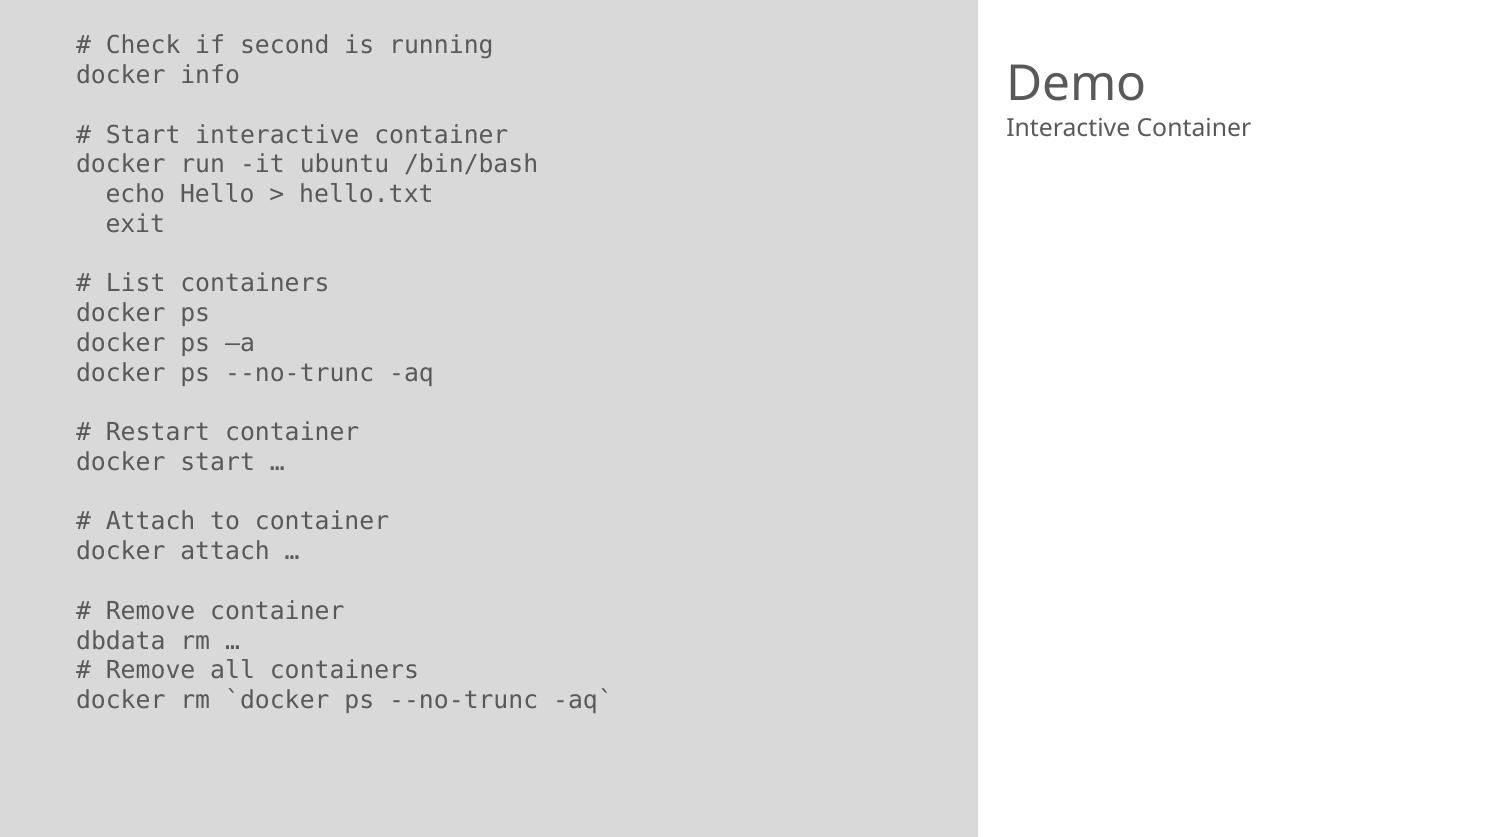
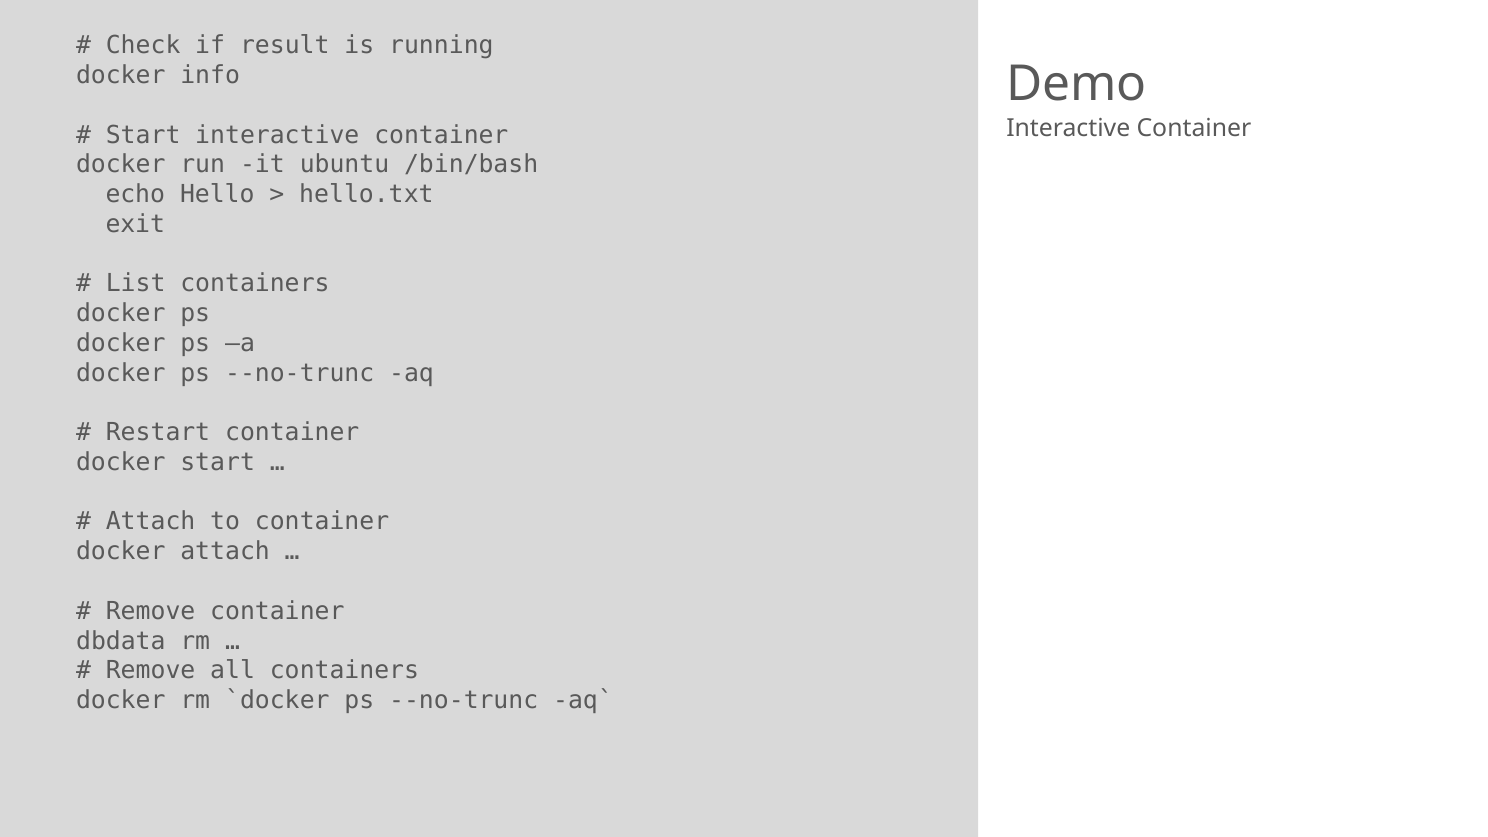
second: second -> result (285, 46)
